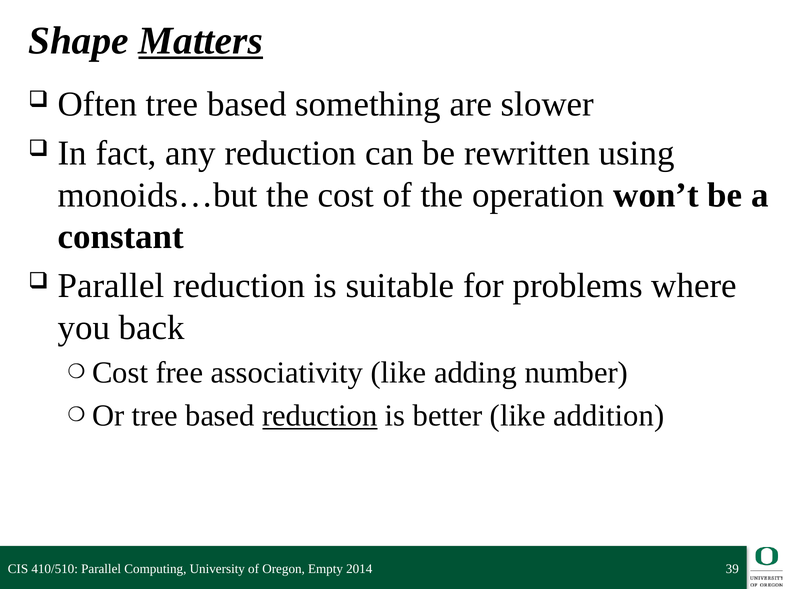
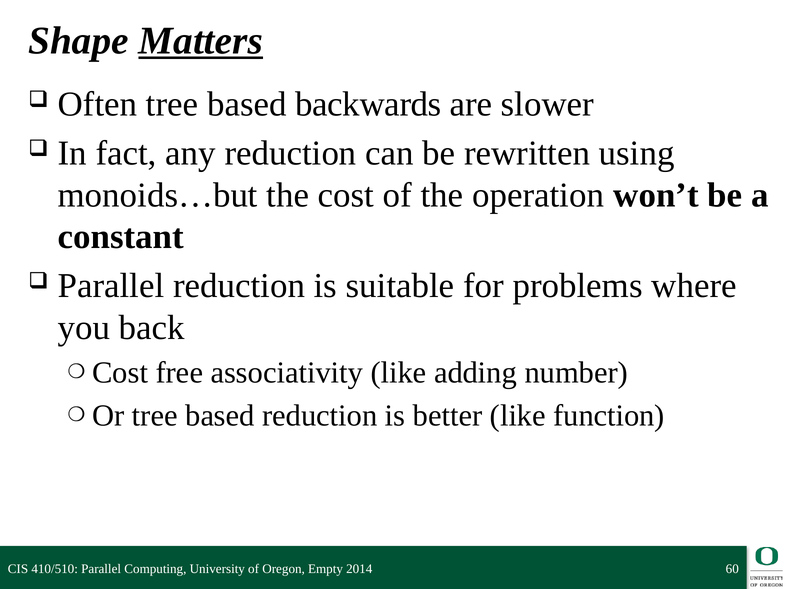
something: something -> backwards (368, 104)
reduction underline: present -> none (320, 416)
addition: addition -> function (609, 416)
39: 39 -> 60 (732, 569)
